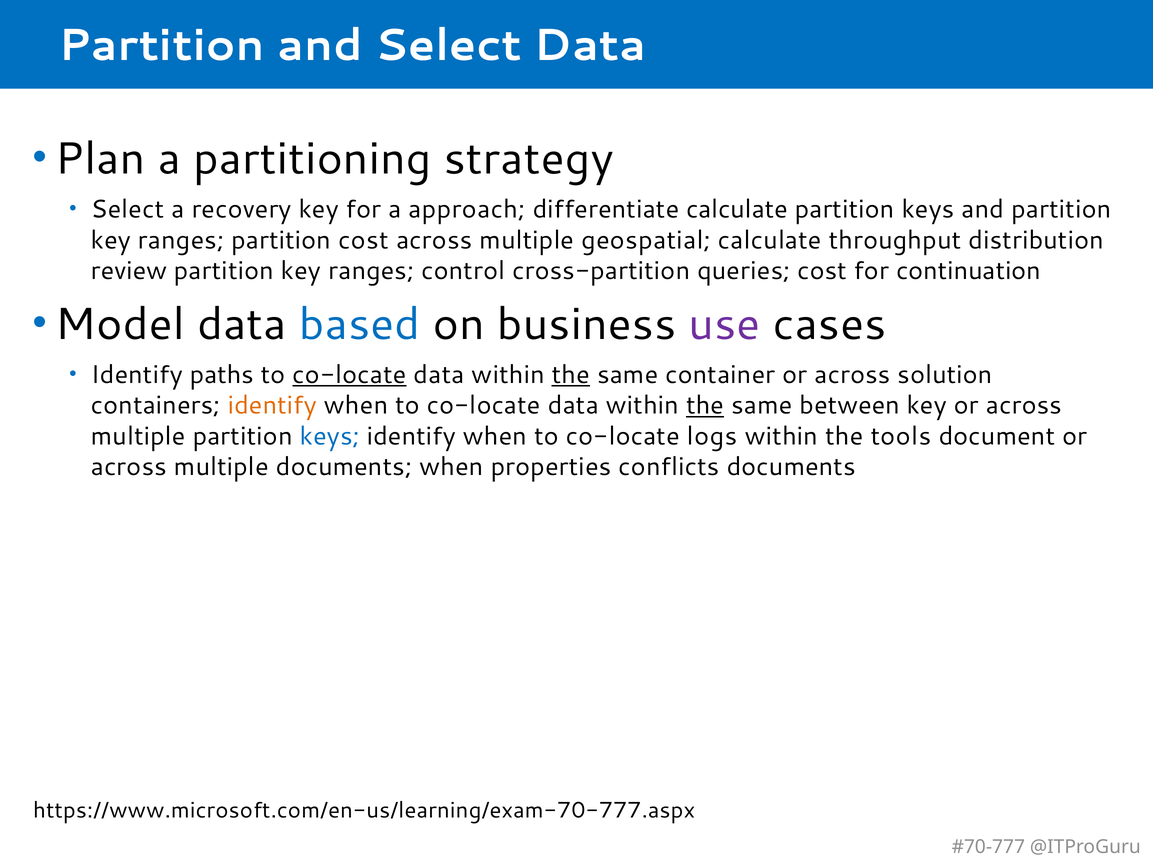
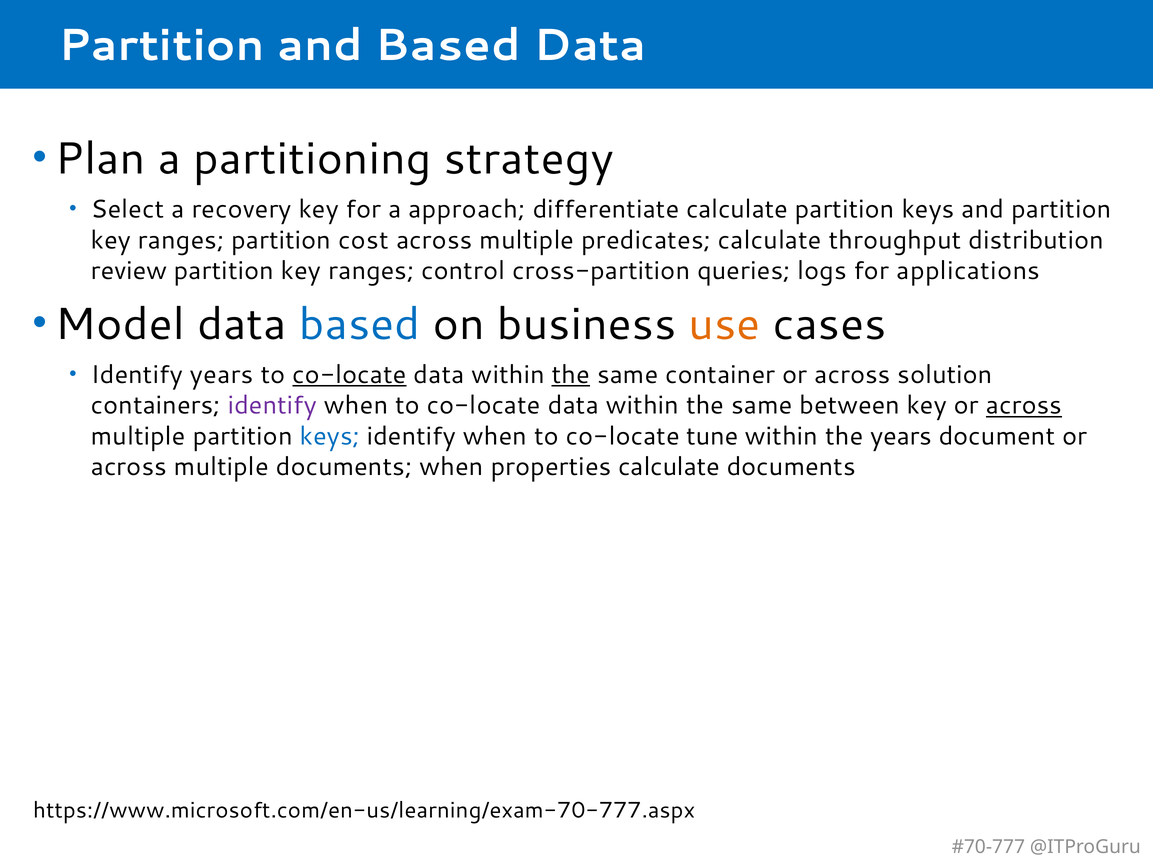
and Select: Select -> Based (448, 46)
geospatial: geospatial -> predicates (646, 240)
queries cost: cost -> logs (822, 271)
continuation: continuation -> applications (968, 271)
use colour: purple -> orange (725, 324)
Identify paths: paths -> years (222, 375)
identify colour: orange -> purple (272, 405)
the underline: present -> none (705, 405)
across underline: none -> present (1024, 405)
logs: logs -> tune (712, 436)
the tools: tools -> years (901, 436)
properties conflicts: conflicts -> calculate (669, 467)
